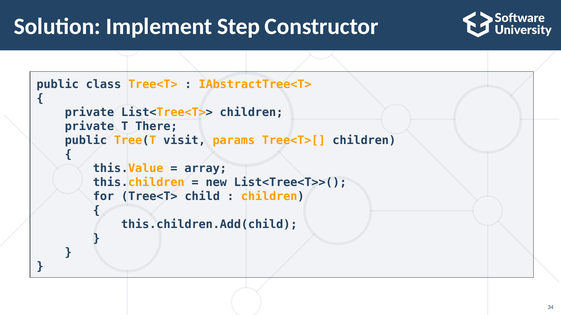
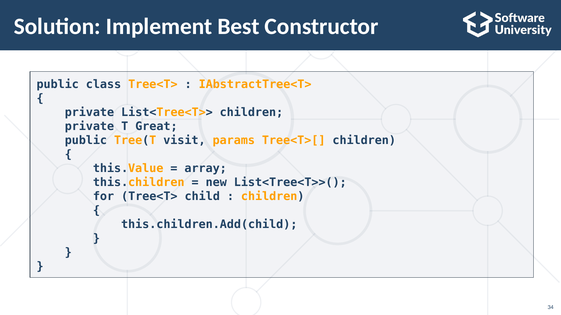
Step: Step -> Best (238, 27)
There: There -> Great (156, 127)
